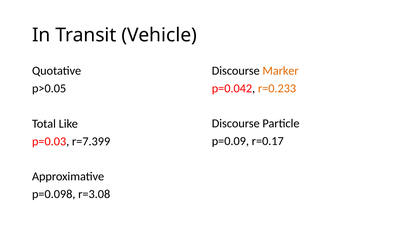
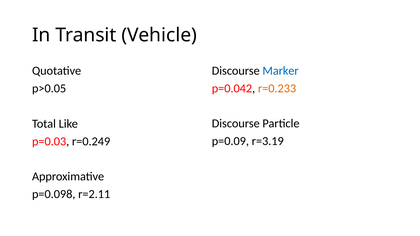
Marker colour: orange -> blue (281, 71)
r=0.17: r=0.17 -> r=3.19 (268, 141)
r=7.399: r=7.399 -> r=0.249 (91, 141)
r=3.08: r=3.08 -> r=2.11 (94, 194)
